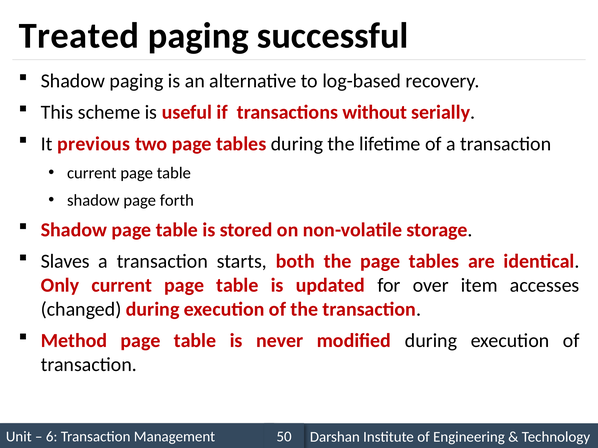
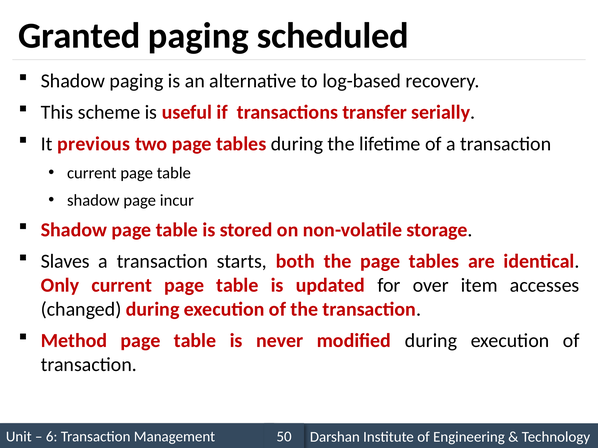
Treated: Treated -> Granted (79, 36)
successful: successful -> scheduled (333, 36)
without: without -> transfer (375, 113)
forth: forth -> incur (177, 201)
